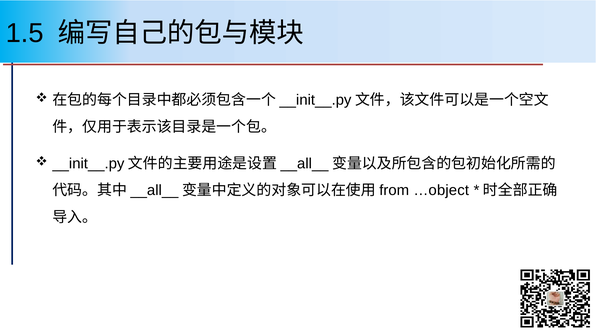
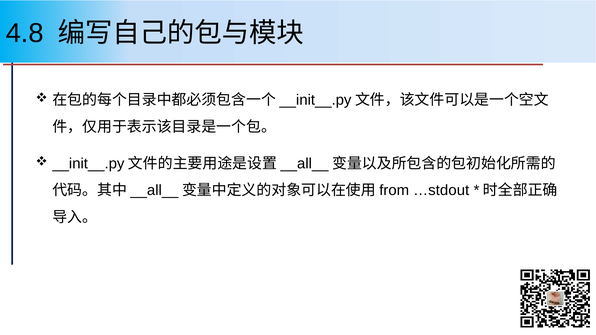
1.5: 1.5 -> 4.8 (25, 33)
…object: …object -> …stdout (441, 190)
